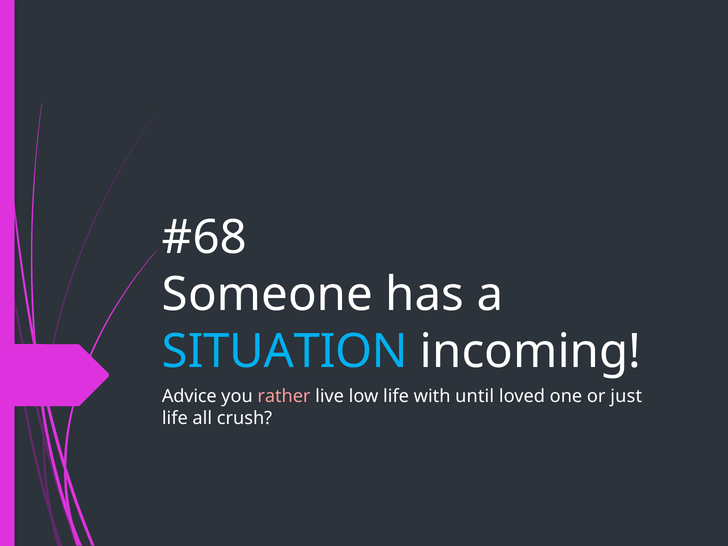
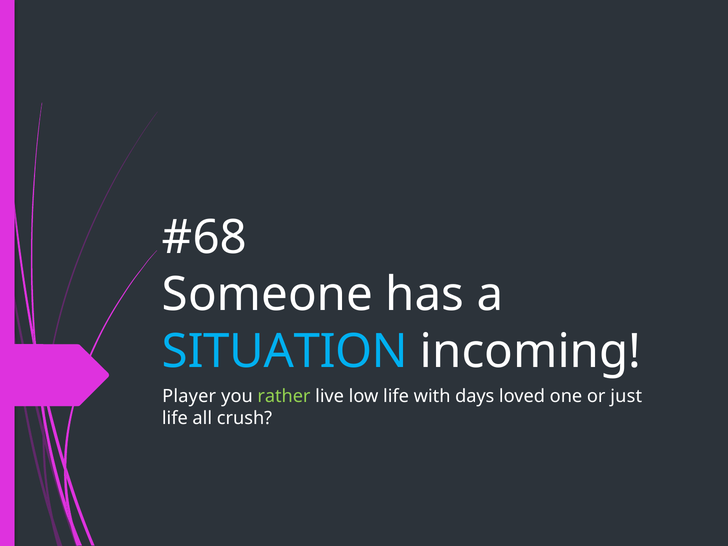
Advice: Advice -> Player (189, 396)
rather colour: pink -> light green (284, 396)
until: until -> days (475, 396)
